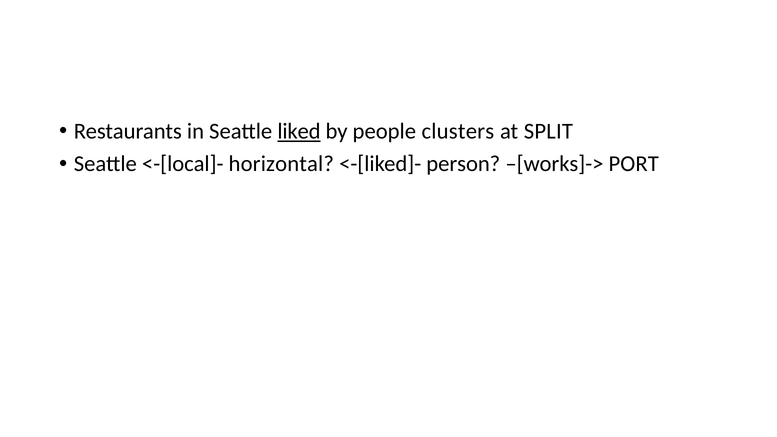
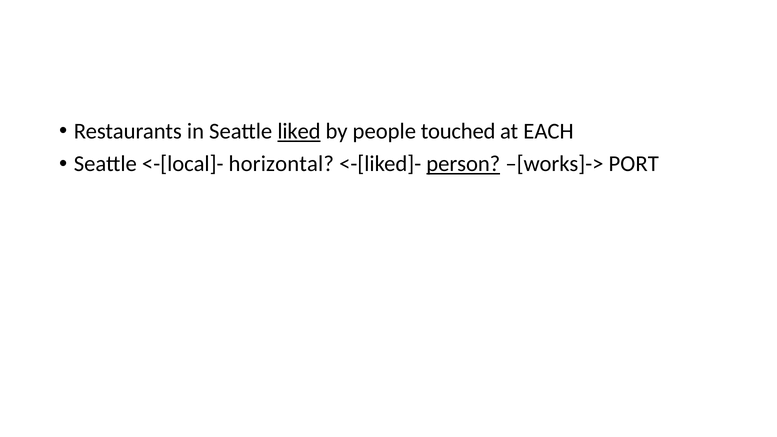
clusters: clusters -> touched (458, 131)
SPLIT: SPLIT -> EACH (549, 131)
person underline: none -> present (463, 164)
